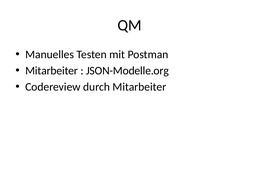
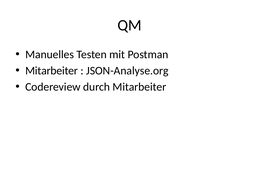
JSON-Modelle.org: JSON-Modelle.org -> JSON-Analyse.org (127, 70)
